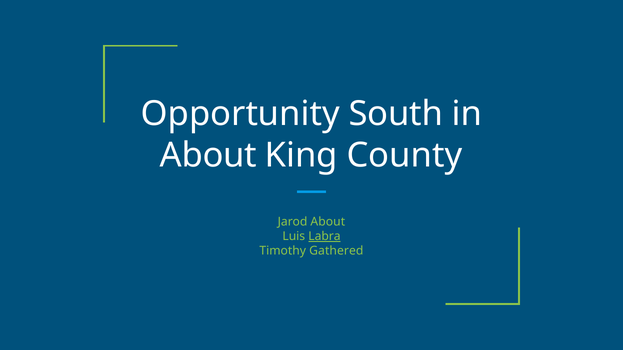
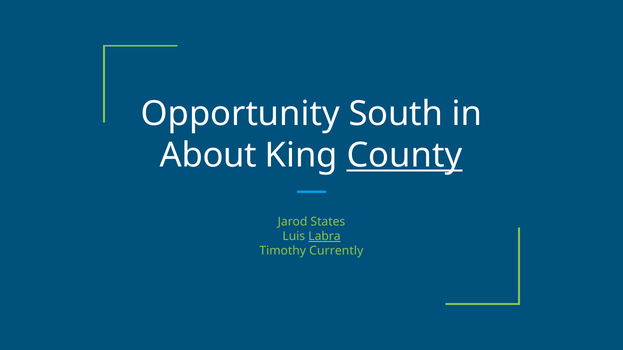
County underline: none -> present (404, 156)
Jarod About: About -> States (328, 222)
Gathered: Gathered -> Currently (336, 251)
